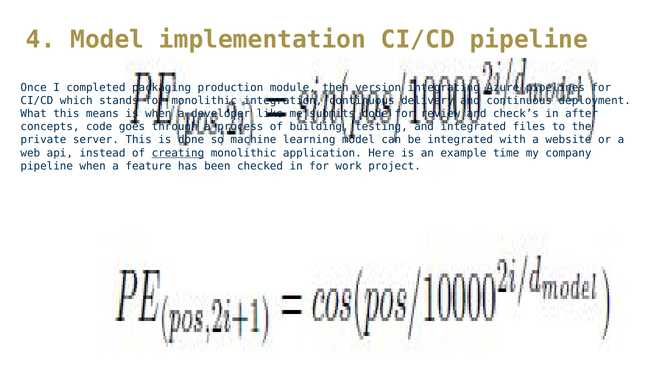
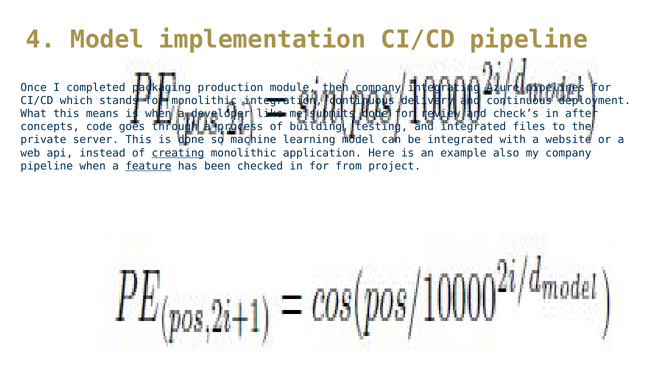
then version: version -> company (378, 87)
time: time -> also (506, 153)
feature underline: none -> present (148, 166)
work: work -> from (349, 166)
